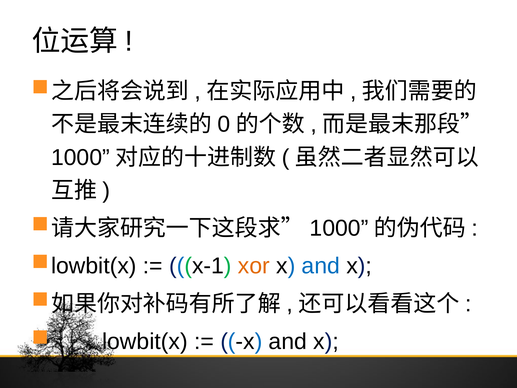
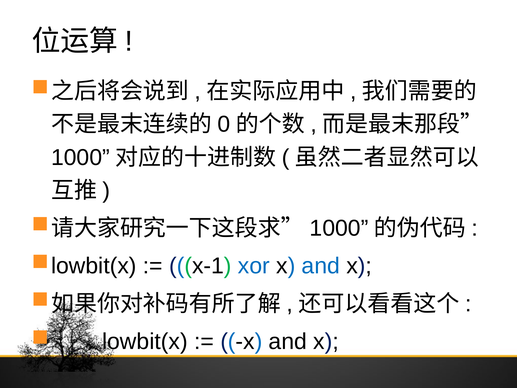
xor colour: orange -> blue (254, 266)
